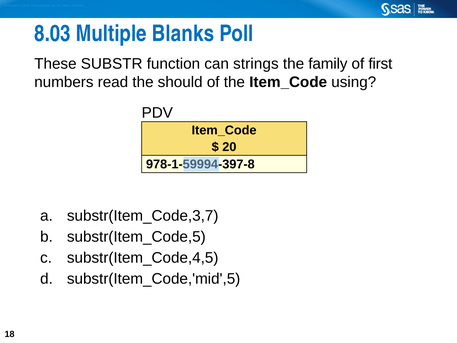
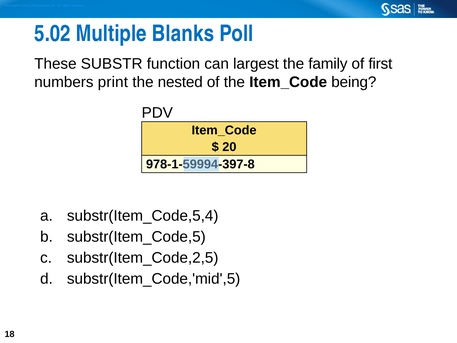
8.03: 8.03 -> 5.02 (53, 34)
strings: strings -> largest (256, 64)
read: read -> print (113, 82)
should: should -> nested (180, 82)
using: using -> being (354, 82)
substr(Item_Code,3,7: substr(Item_Code,3,7 -> substr(Item_Code,5,4 (143, 216)
substr(Item_Code,4,5: substr(Item_Code,4,5 -> substr(Item_Code,2,5 (143, 258)
